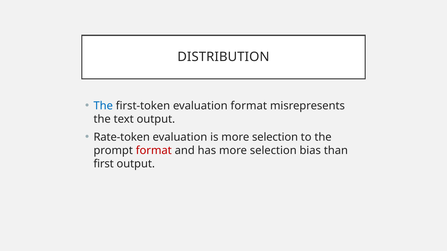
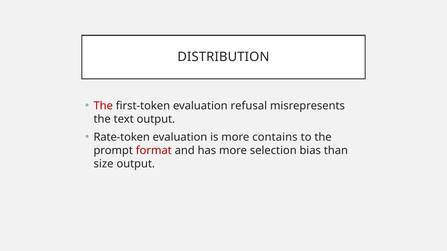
The colour: blue -> red (103, 106)
evaluation format: format -> refusal (249, 106)
is more selection: selection -> contains (275, 137)
first: first -> size (104, 164)
